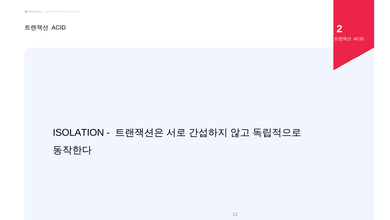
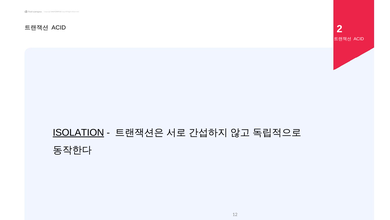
ISOLATION underline: none -> present (78, 132)
